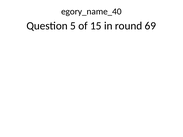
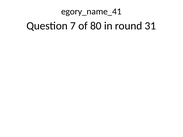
egory_name_40: egory_name_40 -> egory_name_41 (91, 12)
5: 5 -> 7 (73, 26)
15: 15 -> 80 (96, 26)
69: 69 -> 31 (150, 26)
